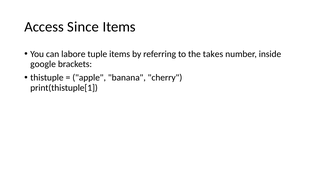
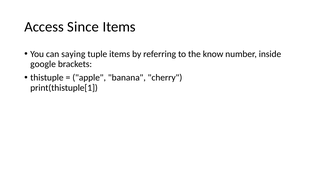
labore: labore -> saying (73, 54)
takes: takes -> know (213, 54)
